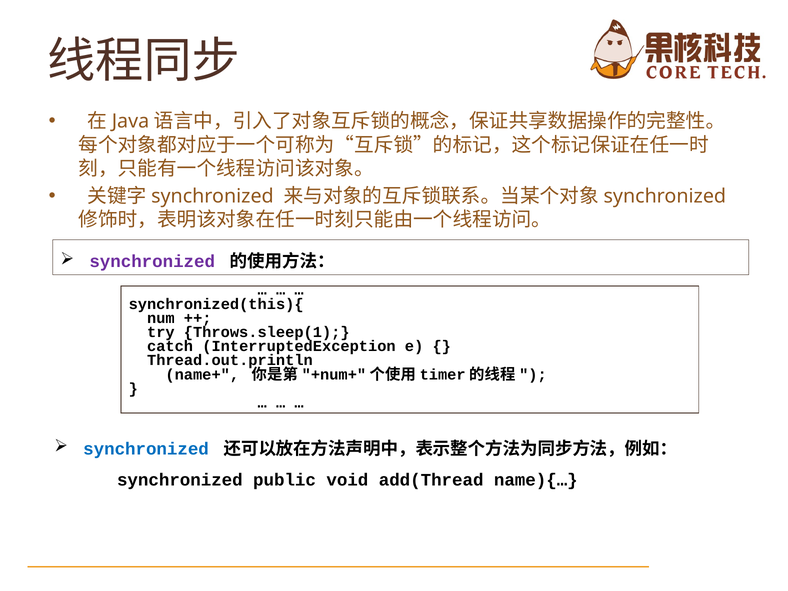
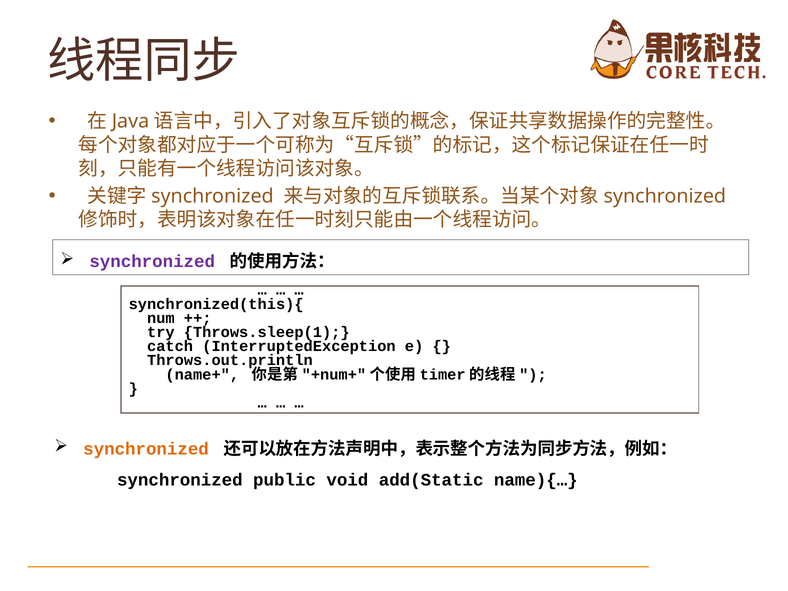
Thread.out.println: Thread.out.println -> Throws.out.println (230, 360)
synchronized colour: blue -> orange (146, 449)
add(Thread: add(Thread -> add(Static (431, 480)
